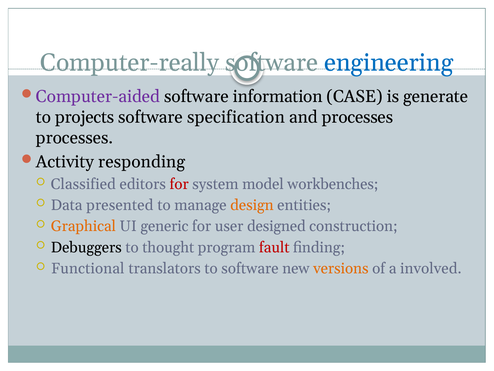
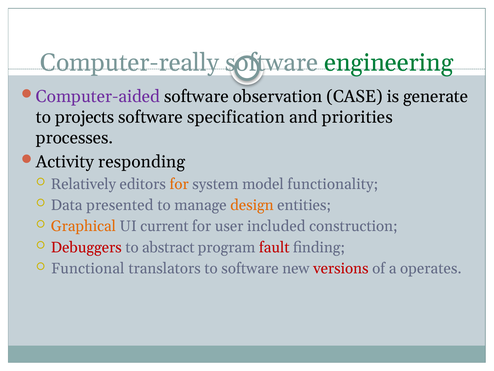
engineering colour: blue -> green (389, 63)
information: information -> observation (278, 96)
and processes: processes -> priorities (357, 117)
Classified: Classified -> Relatively (83, 184)
for colour: red -> orange (179, 184)
workbenches: workbenches -> functionality (333, 184)
generic: generic -> current (164, 226)
designed: designed -> included (276, 226)
Debuggers colour: black -> red (86, 247)
thought: thought -> abstract (168, 247)
versions colour: orange -> red (341, 268)
involved: involved -> operates (431, 268)
